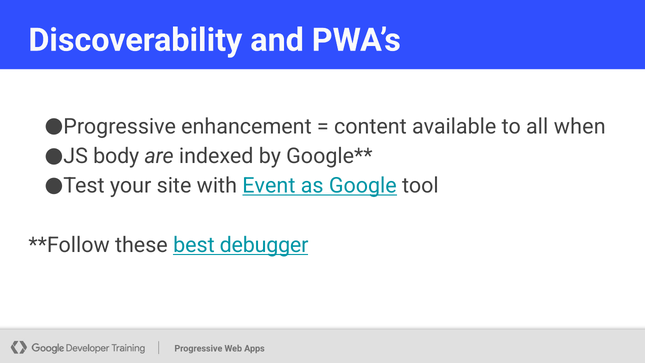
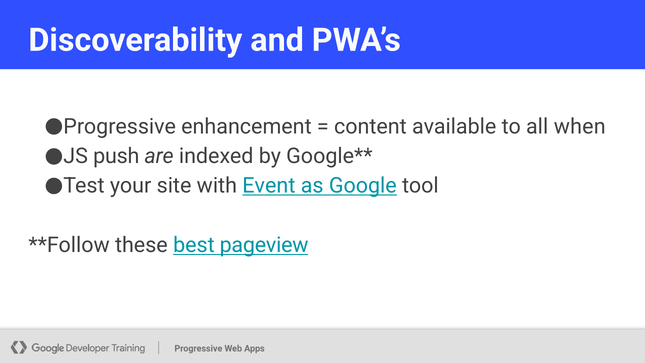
body: body -> push (116, 156)
debugger: debugger -> pageview (264, 245)
